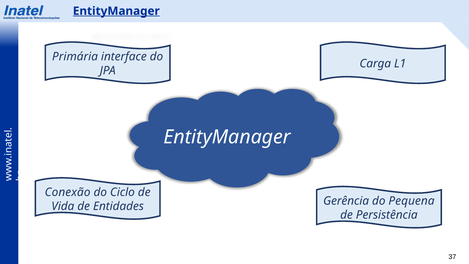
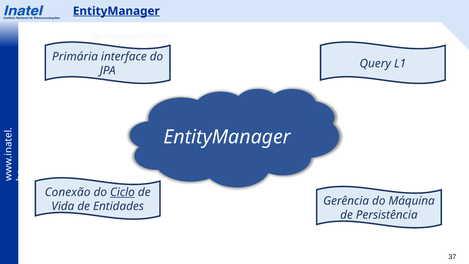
Carga: Carga -> Query (375, 63)
Ciclo underline: none -> present (122, 192)
Pequena: Pequena -> Máquina (412, 201)
